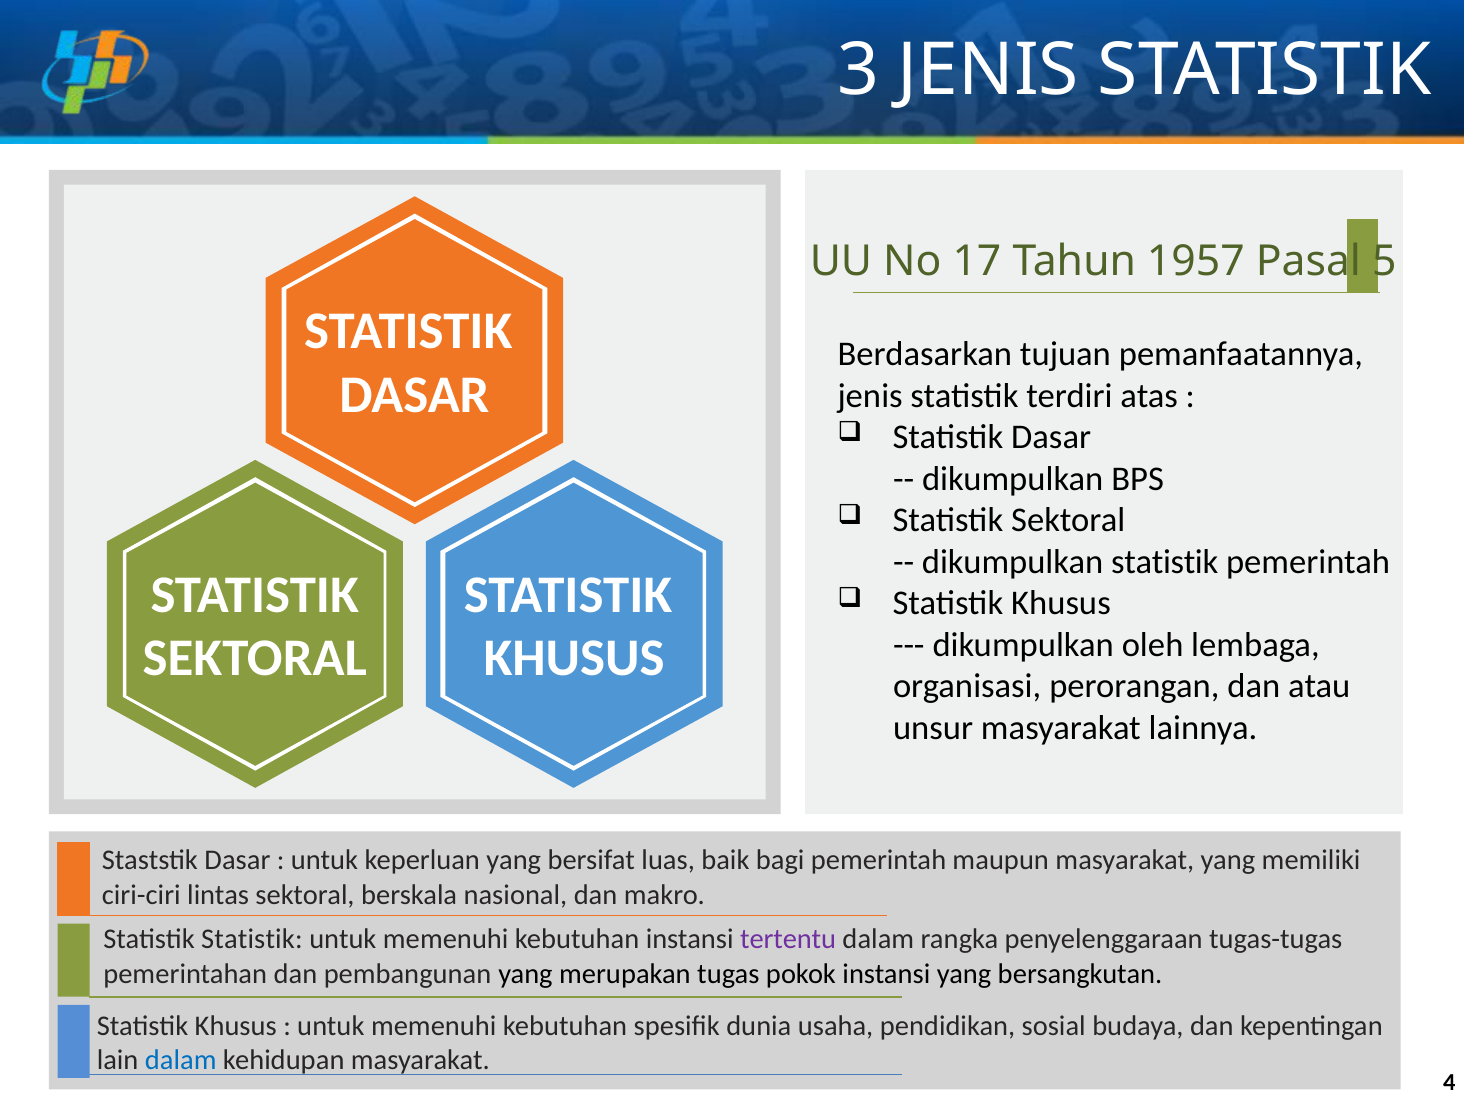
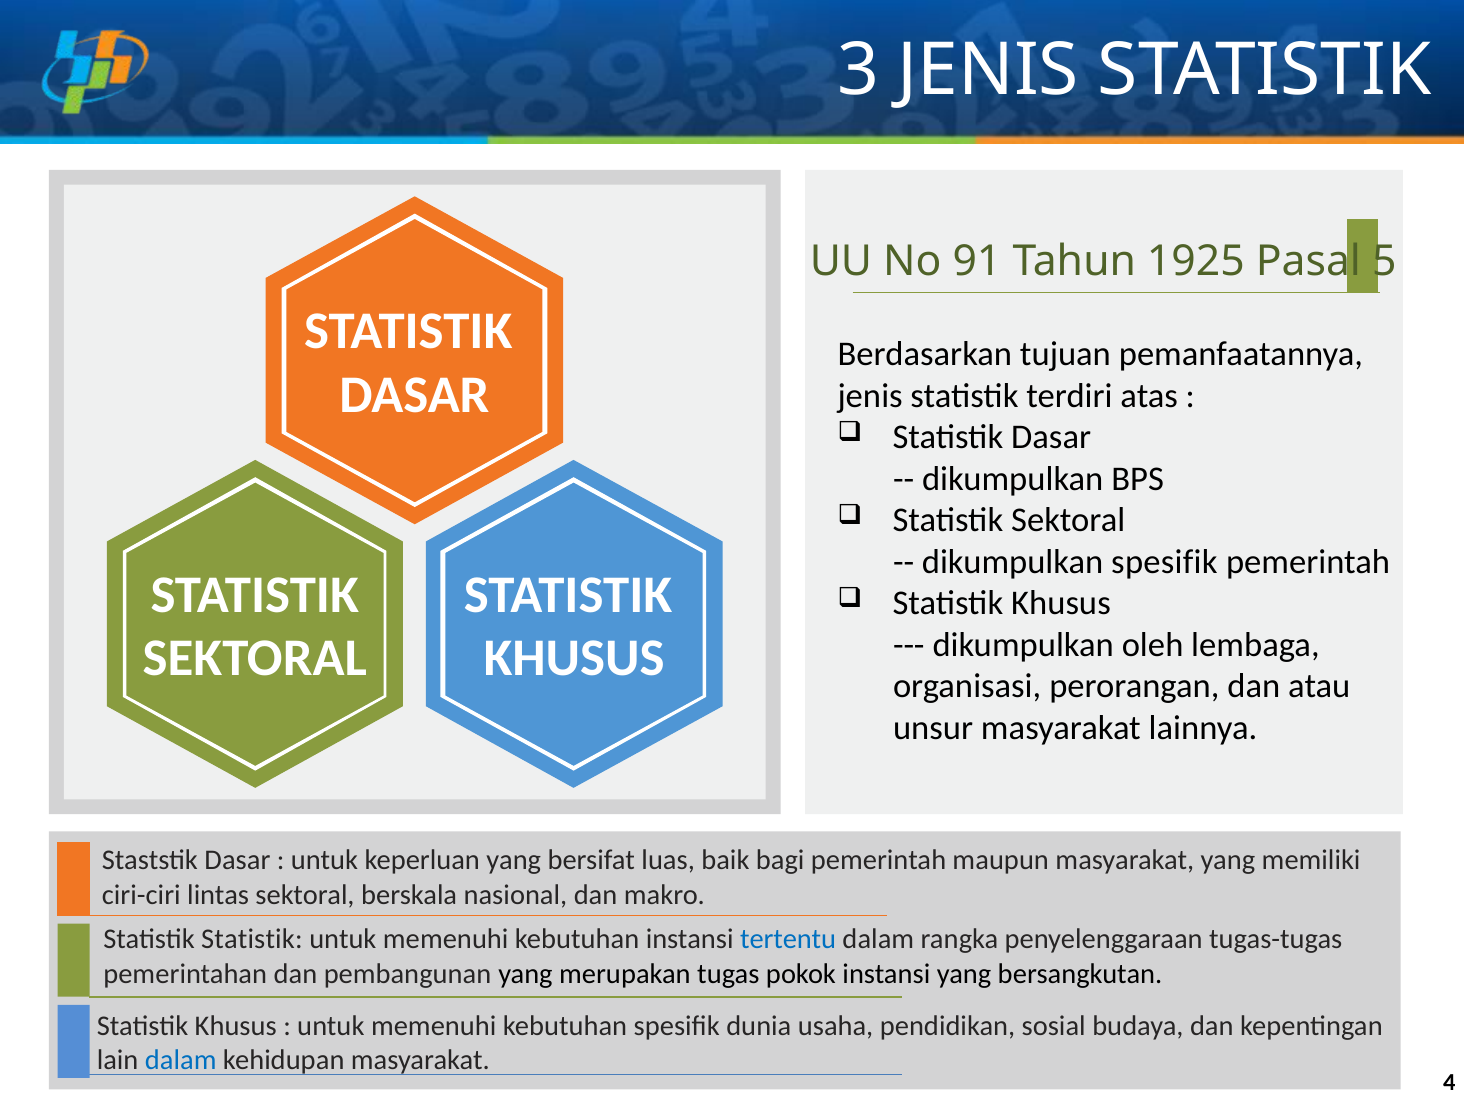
17: 17 -> 91 (977, 261)
1957: 1957 -> 1925 (1196, 261)
dikumpulkan statistik: statistik -> spesifik (1164, 562)
tertentu colour: purple -> blue (788, 940)
